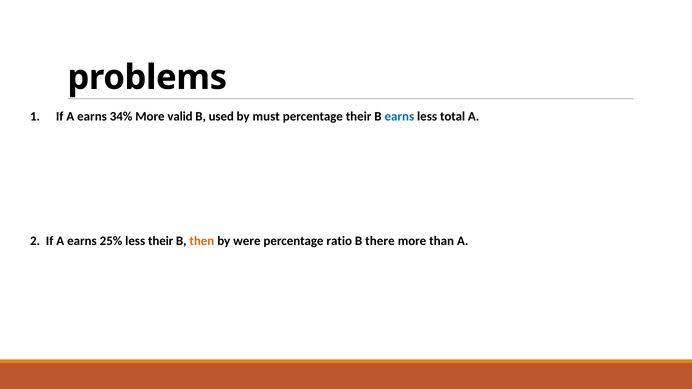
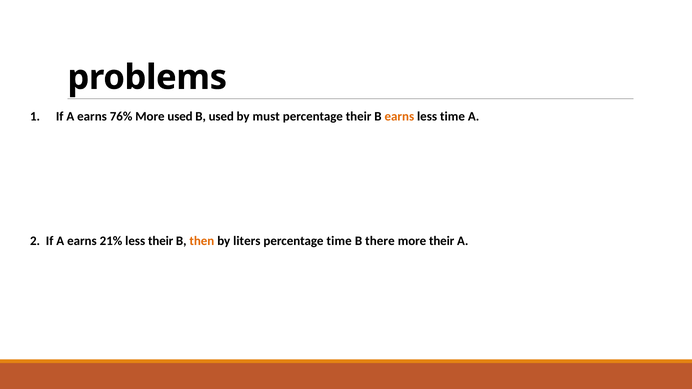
34%: 34% -> 76% (121, 117)
More valid: valid -> used (180, 117)
earns colour: blue -> orange (399, 117)
less total: total -> time (453, 117)
25%: 25% -> 21% (111, 241)
were: were -> liters (247, 241)
percentage ratio: ratio -> time (339, 241)
more than: than -> their (442, 241)
